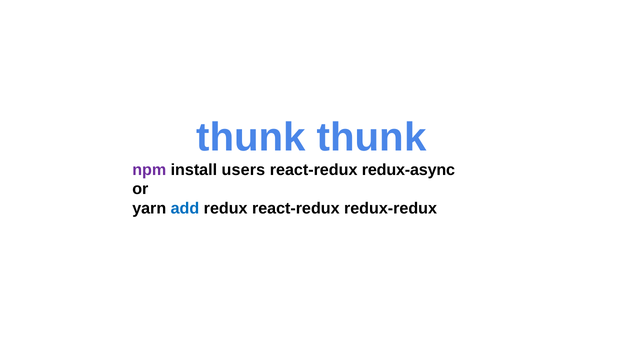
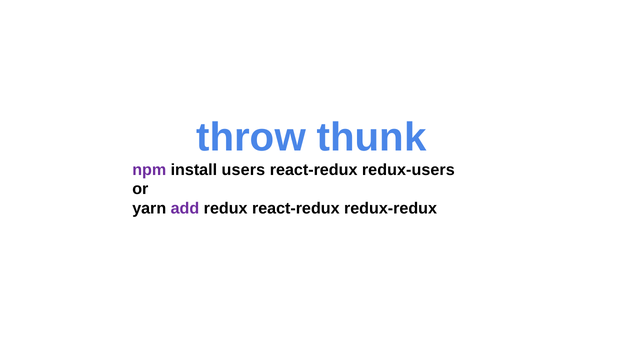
thunk: thunk -> throw (251, 137)
redux-async: redux-async -> redux-users (408, 169)
add colour: blue -> purple (185, 208)
